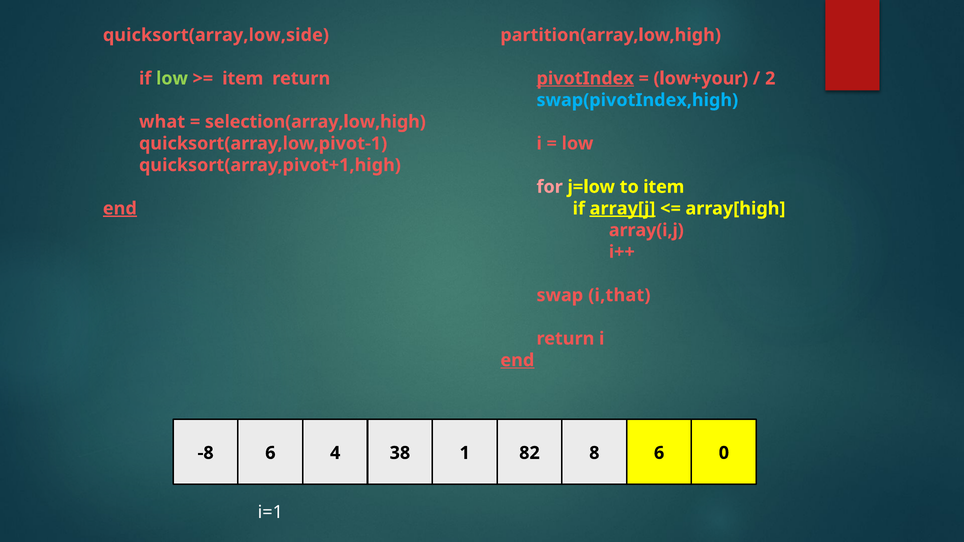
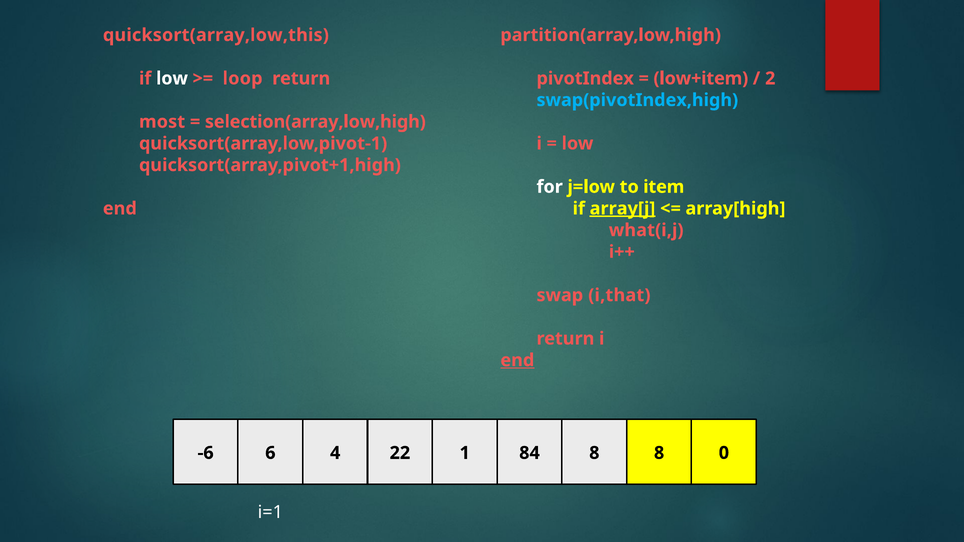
quicksort(array,low,side: quicksort(array,low,side -> quicksort(array,low,this (216, 35)
low colour: light green -> white (172, 78)
item: item -> loop (243, 78)
pivotIndex underline: present -> none (585, 78)
low+your: low+your -> low+item (701, 78)
what: what -> most (162, 122)
for colour: pink -> white (550, 187)
end underline: present -> none (120, 209)
array(i,j: array(i,j -> what(i,j (646, 230)
-8: -8 -> -6 (206, 453)
38: 38 -> 22 (400, 453)
82: 82 -> 84 (529, 453)
8 6: 6 -> 8 (659, 453)
